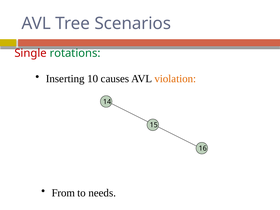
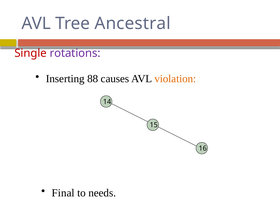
Scenarios: Scenarios -> Ancestral (133, 23)
rotations colour: green -> purple (75, 53)
10: 10 -> 88 (93, 79)
From: From -> Final (63, 193)
